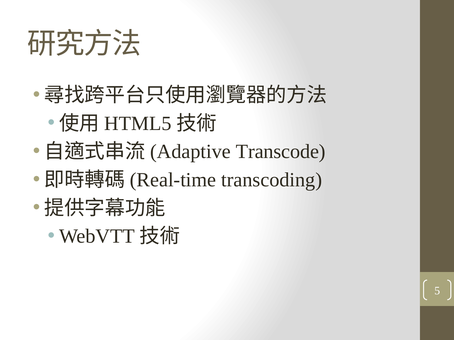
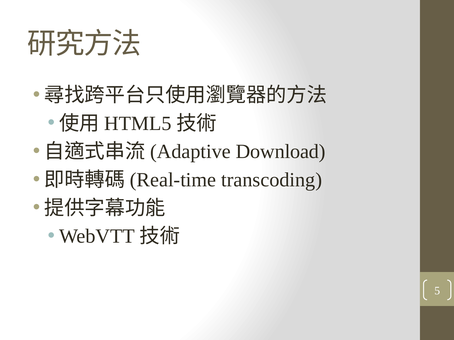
Transcode: Transcode -> Download (281, 152)
